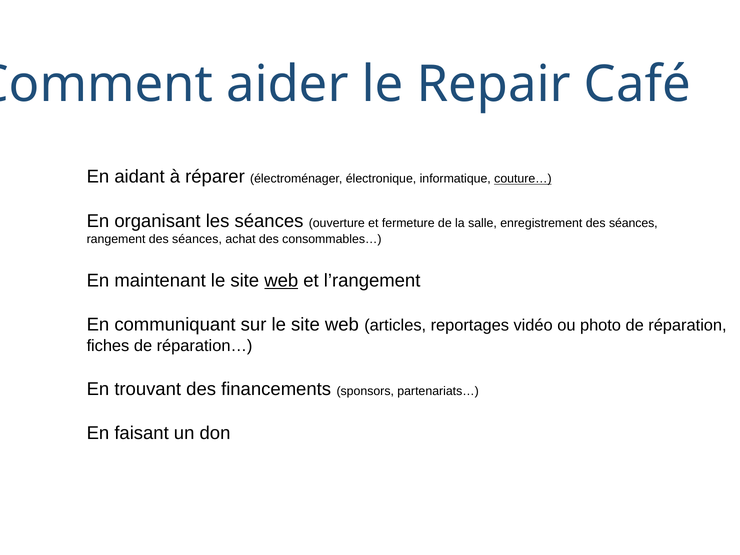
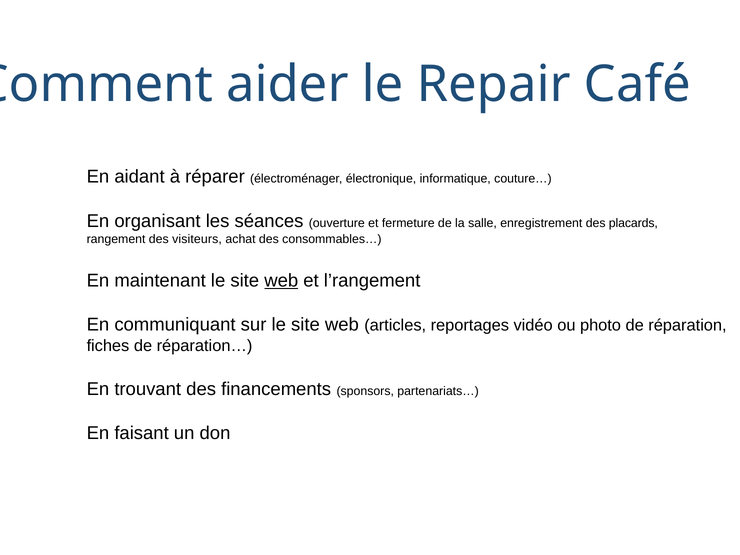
couture… underline: present -> none (523, 179)
enregistrement des séances: séances -> placards (633, 223)
rangement des séances: séances -> visiteurs (197, 239)
